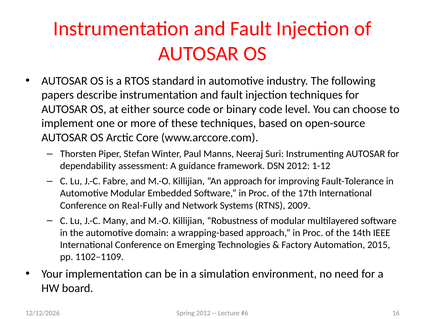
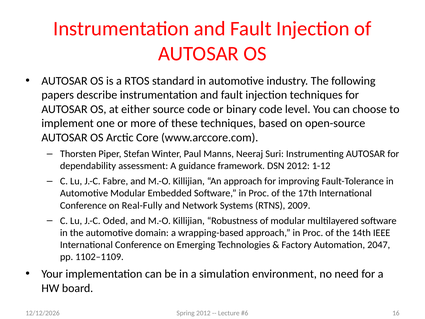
Many: Many -> Oded (115, 221)
2015: 2015 -> 2047 (379, 245)
